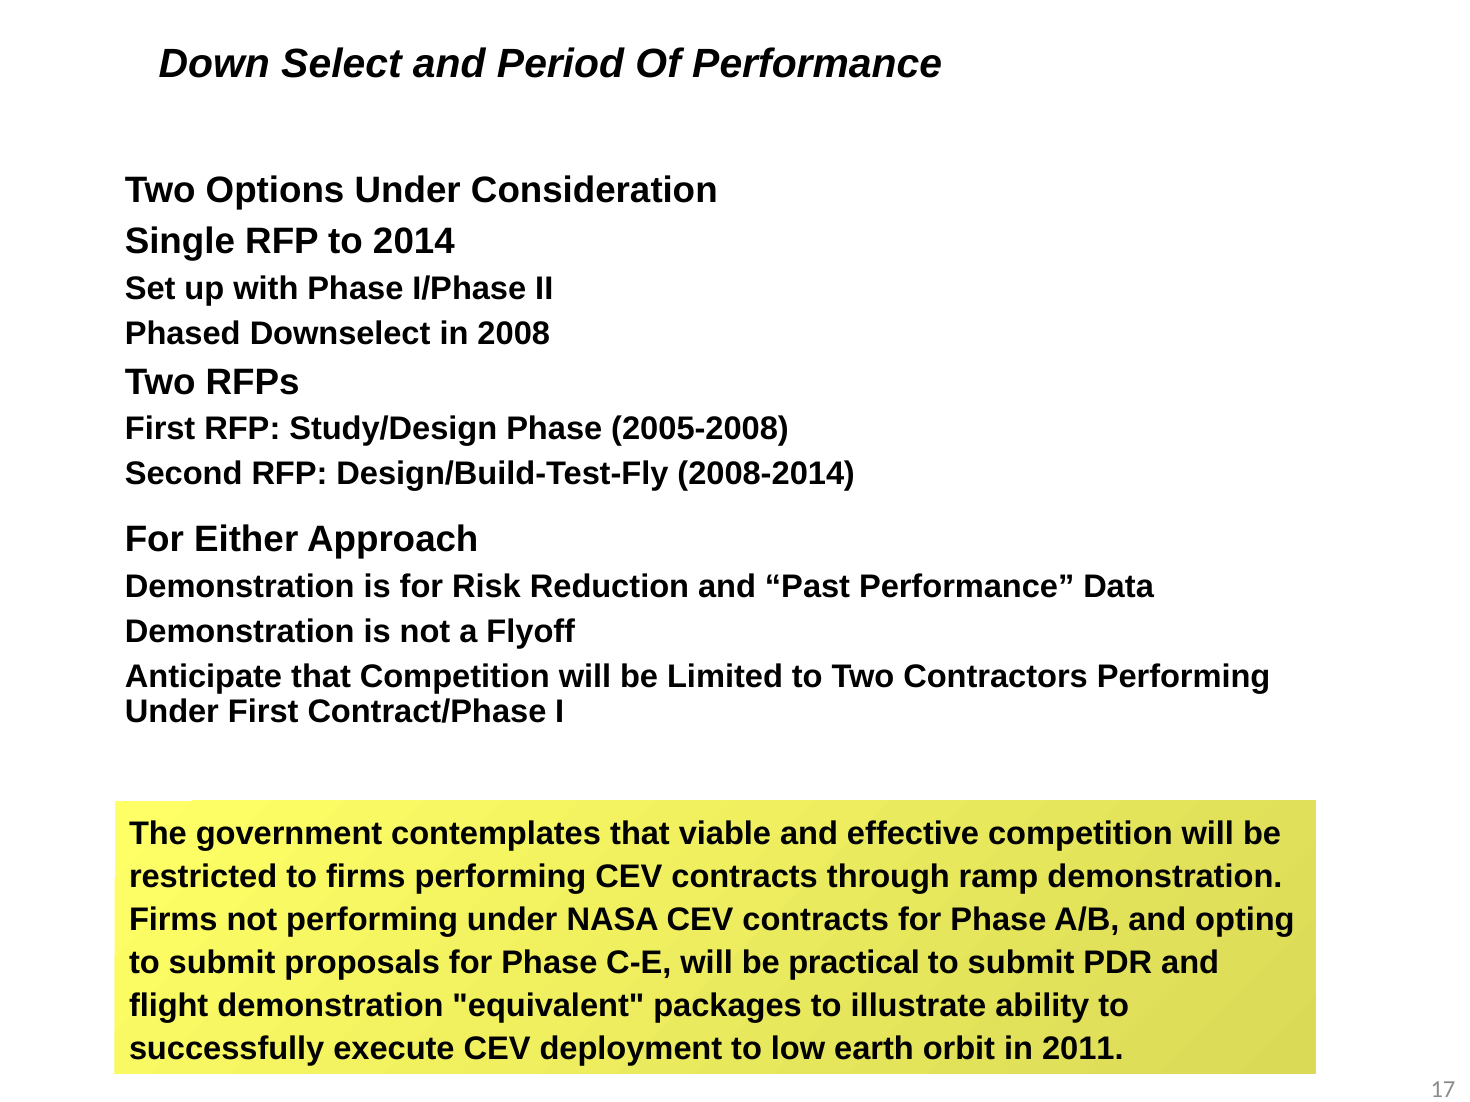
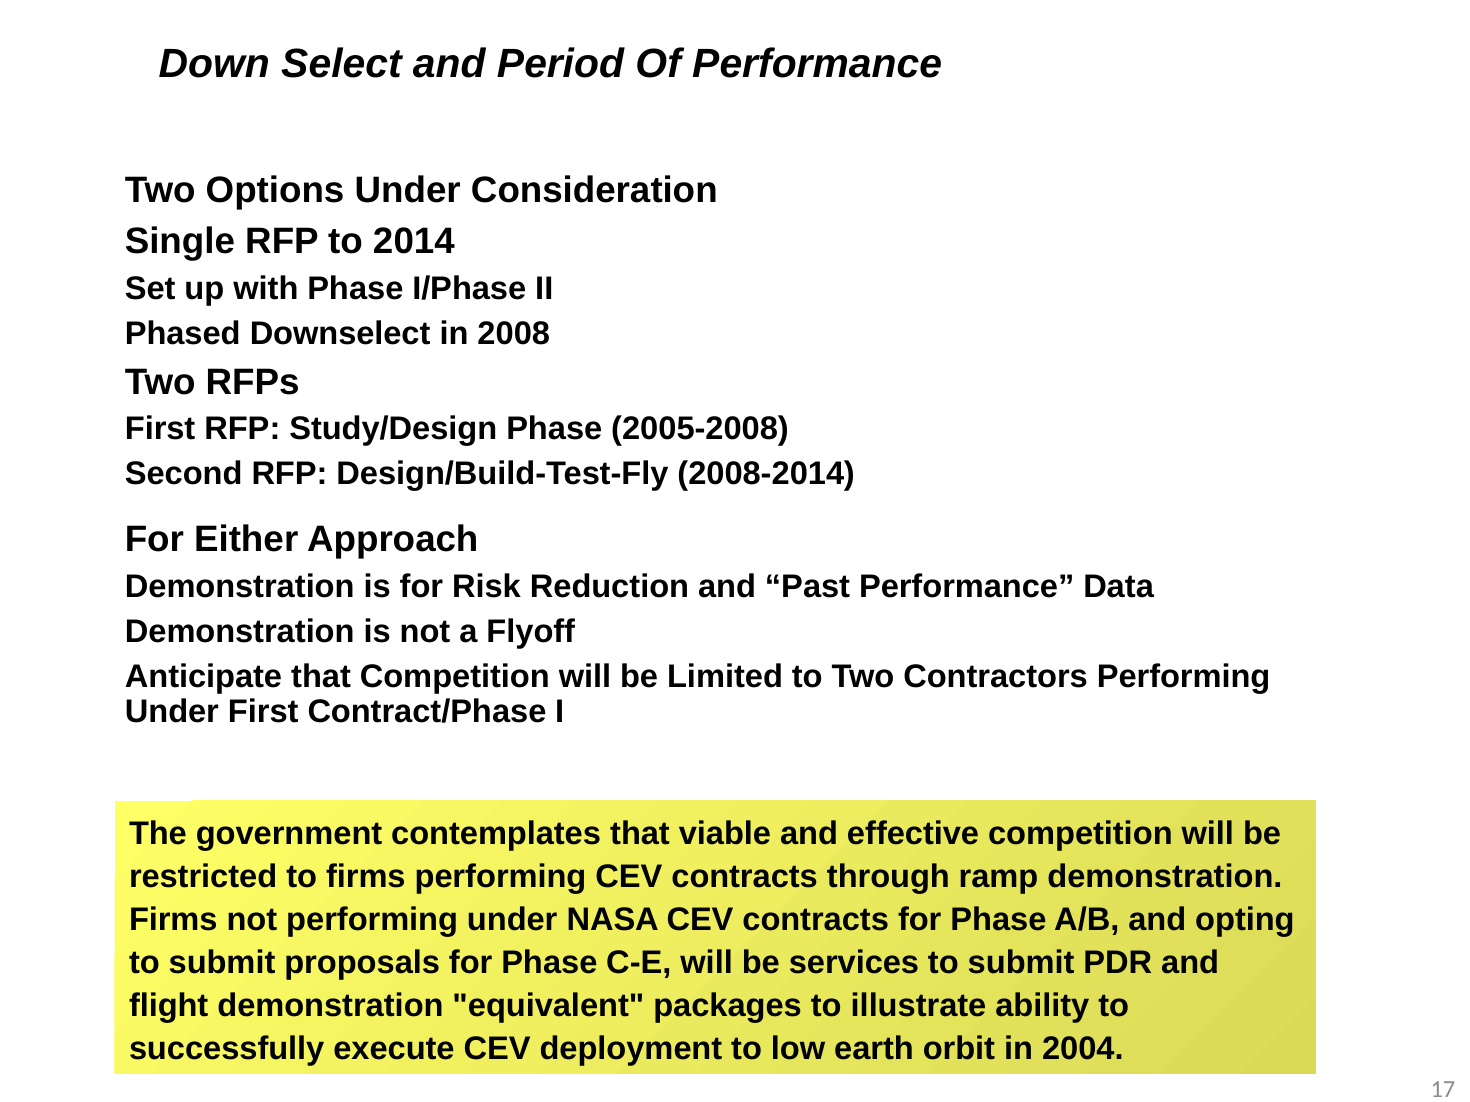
practical: practical -> services (854, 963)
2011: 2011 -> 2004 (1083, 1049)
